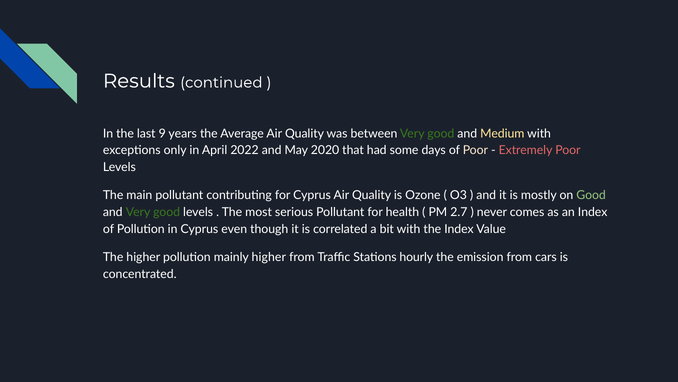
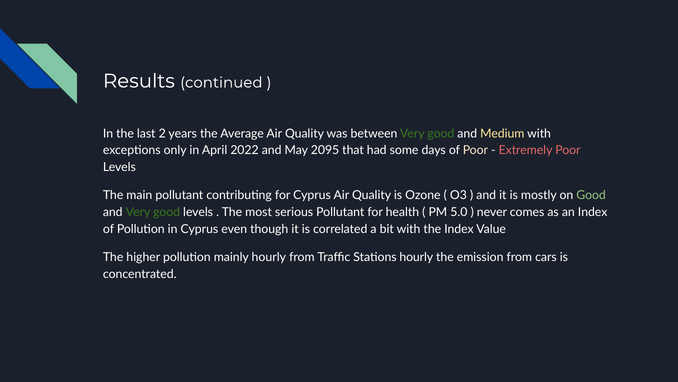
9: 9 -> 2 (162, 133)
2020: 2020 -> 2095 (325, 150)
2.7: 2.7 -> 5.0 (459, 212)
mainly higher: higher -> hourly (269, 257)
